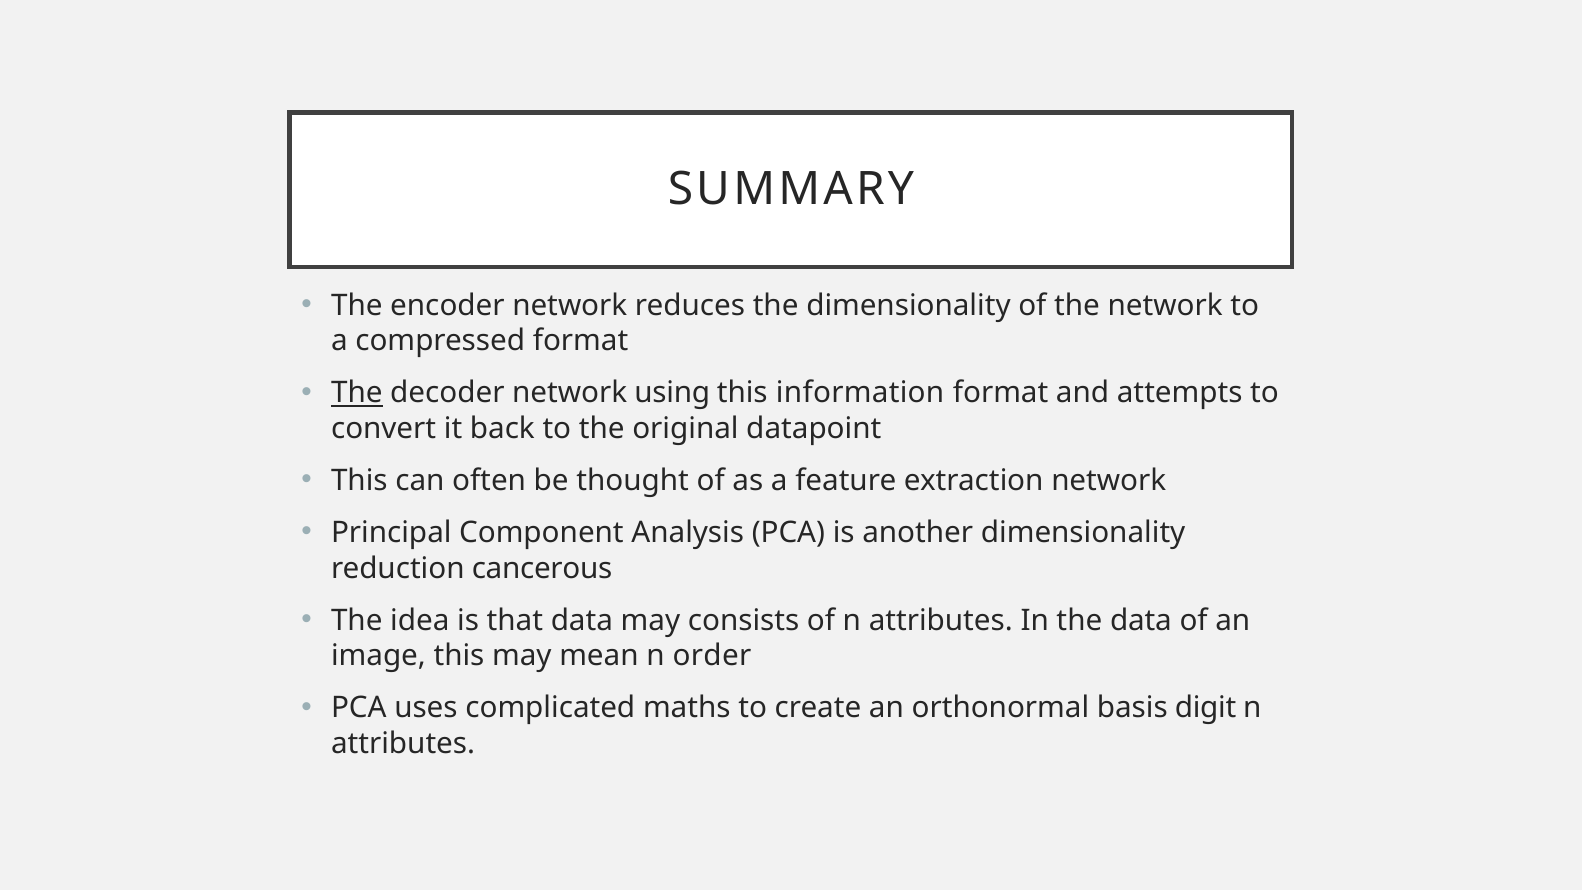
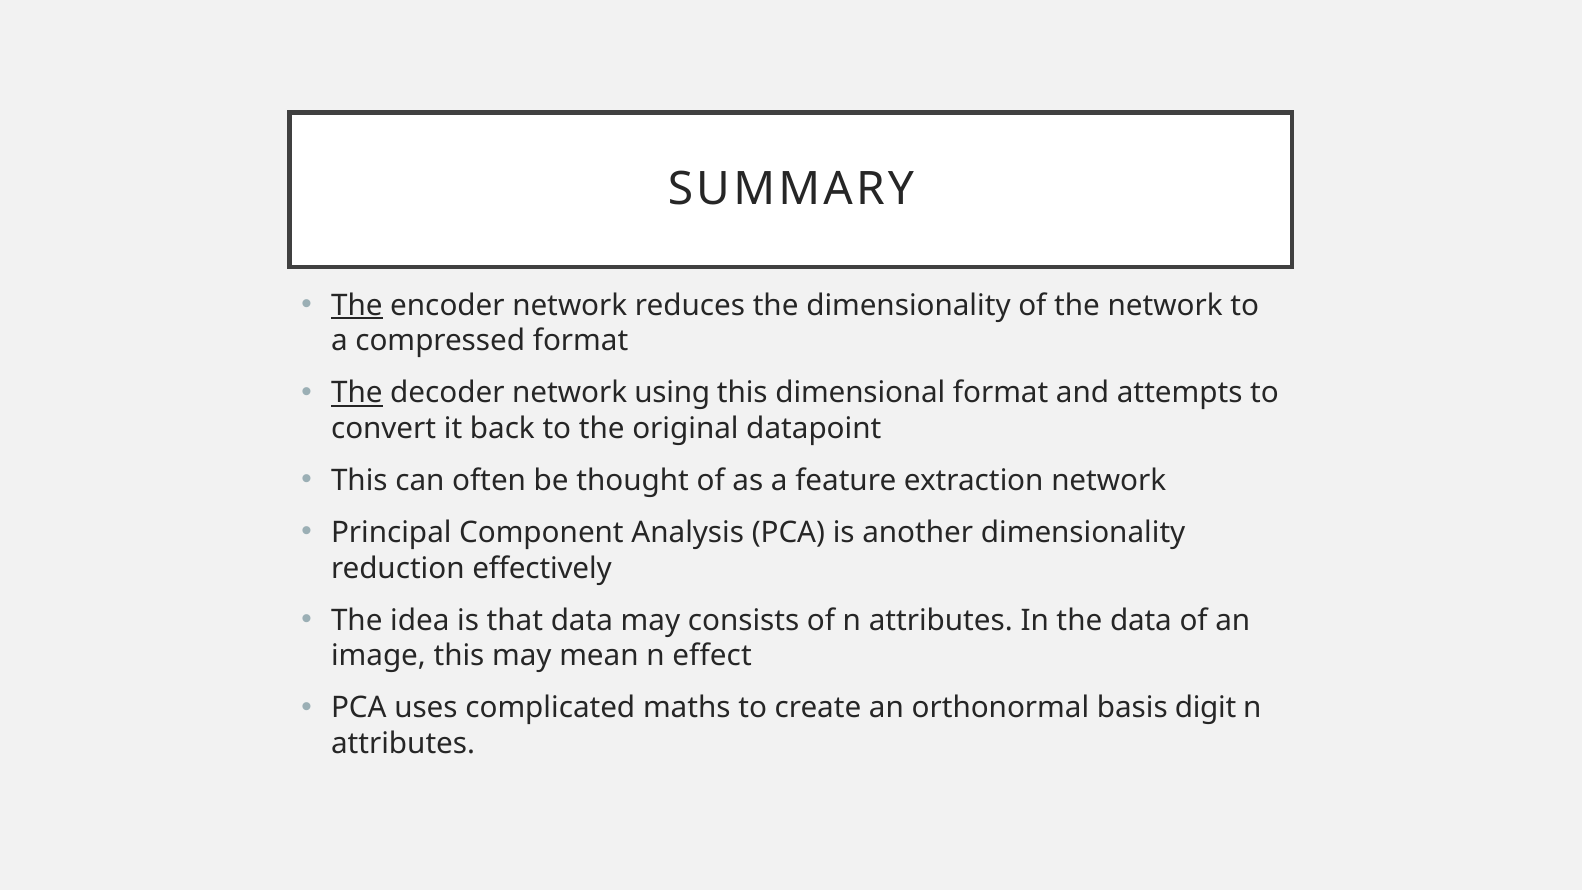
The underline: none -> present (357, 305)
information: information -> dimensional (860, 393)
cancerous: cancerous -> effectively (542, 568)
order: order -> effect (712, 656)
